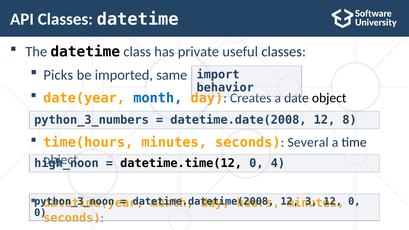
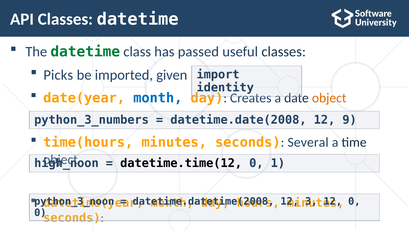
datetime colour: black -> green (85, 52)
private: private -> passed (198, 52)
same: same -> given (172, 75)
behavior: behavior -> identity (225, 88)
object colour: black -> orange (329, 98)
8: 8 -> 9 (350, 120)
4: 4 -> 1 (278, 163)
